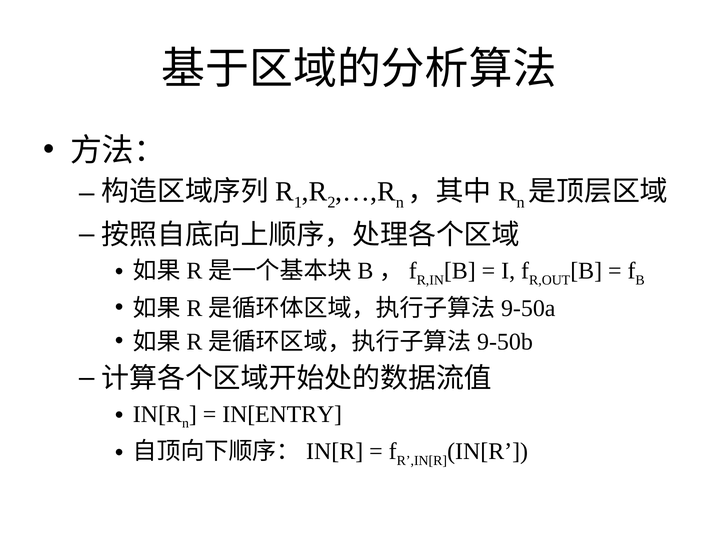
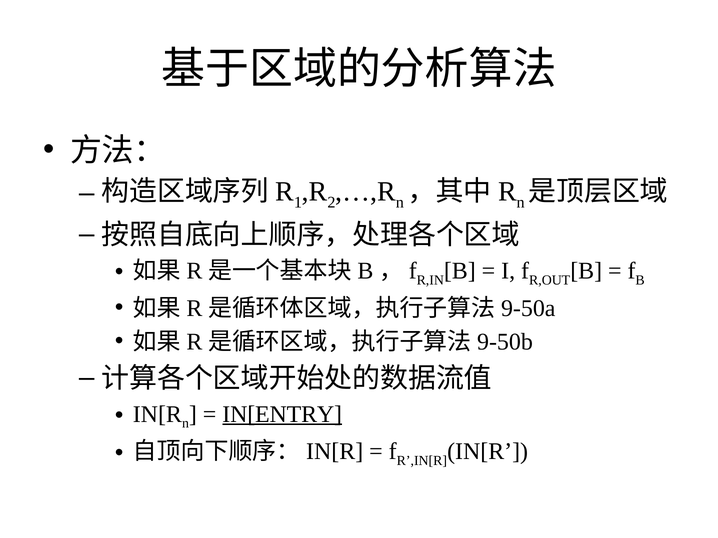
IN[ENTRY underline: none -> present (282, 415)
